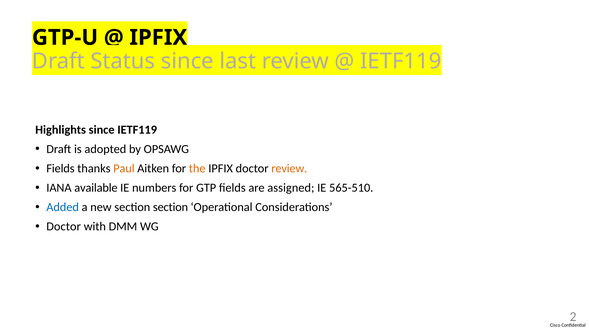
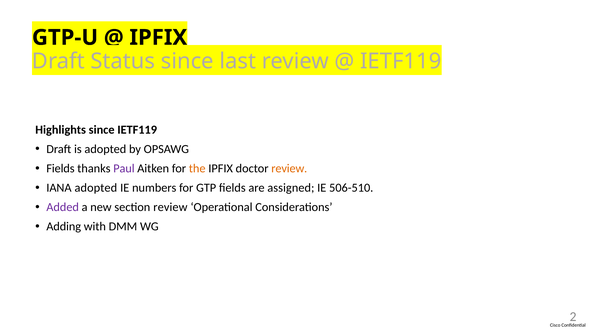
Paul colour: orange -> purple (124, 169)
IANA available: available -> adopted (96, 188)
565-510: 565-510 -> 506-510 (351, 188)
Added colour: blue -> purple (63, 207)
section section: section -> review (170, 207)
Doctor: Doctor -> Adding (64, 227)
